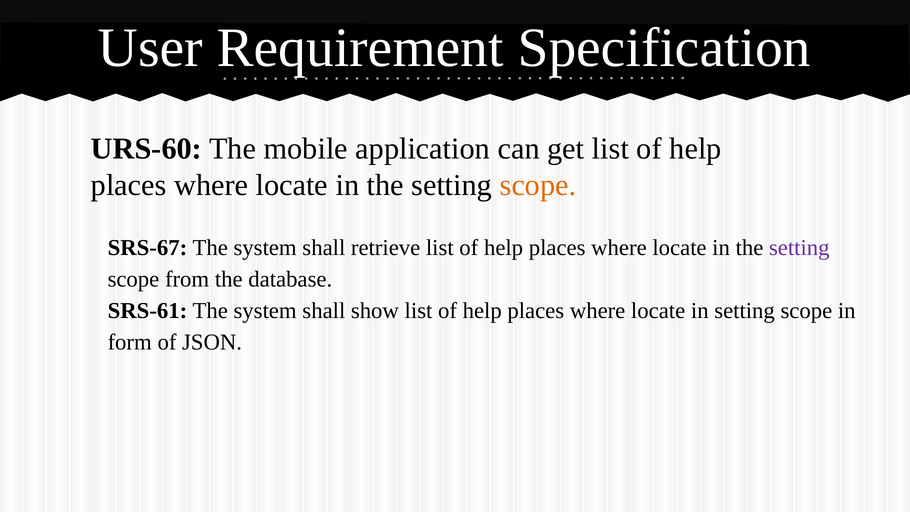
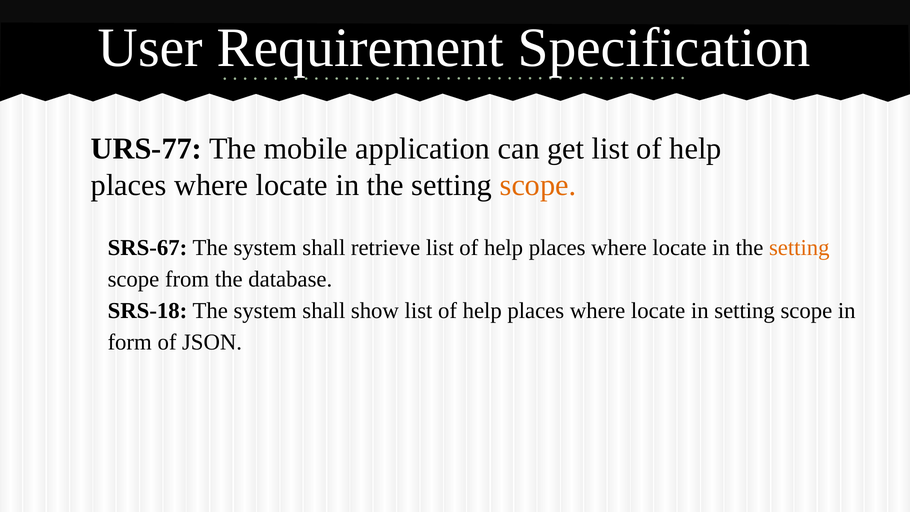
URS-60: URS-60 -> URS-77 (146, 149)
setting colour: purple -> orange (799, 248)
SRS-61: SRS-61 -> SRS-18 (147, 311)
